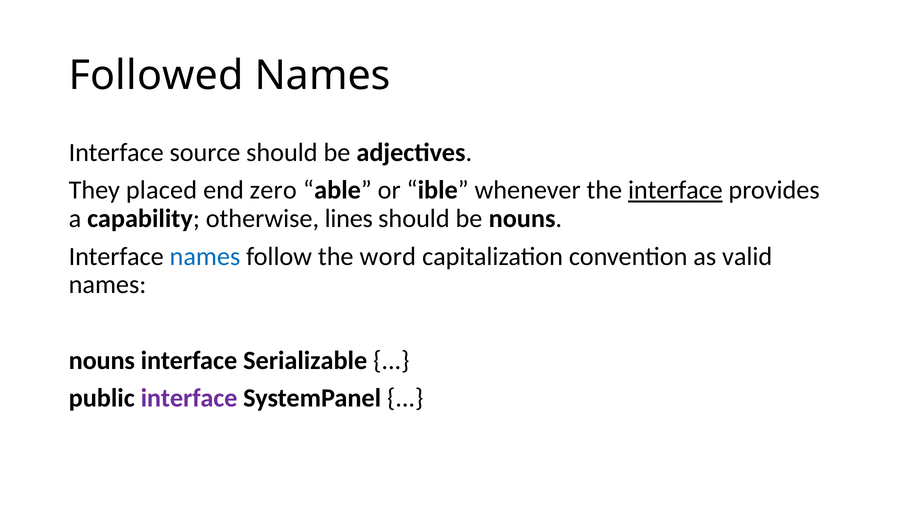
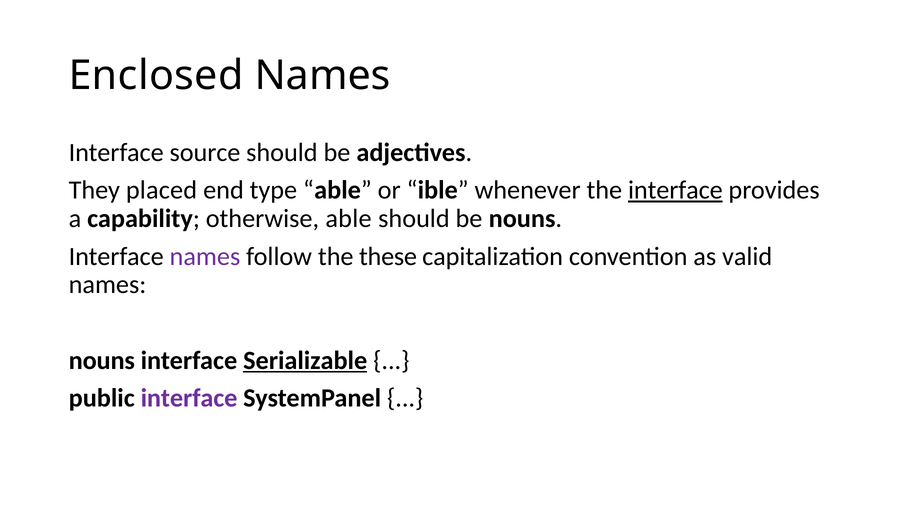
Followed: Followed -> Enclosed (156, 76)
zero: zero -> type (273, 190)
otherwise lines: lines -> able (349, 218)
names colour: blue -> purple (205, 256)
word: word -> these (388, 256)
Serializable underline: none -> present (305, 360)
